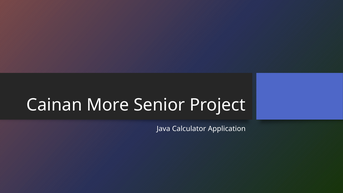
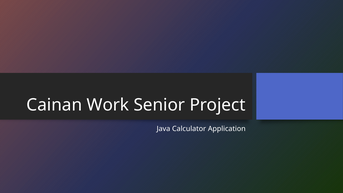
More: More -> Work (108, 105)
